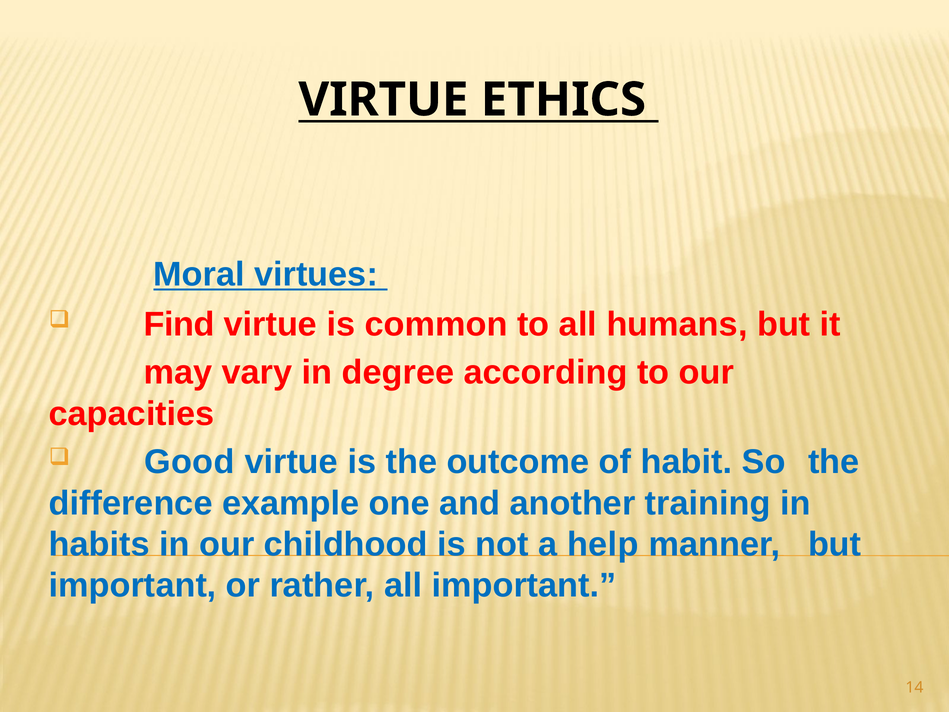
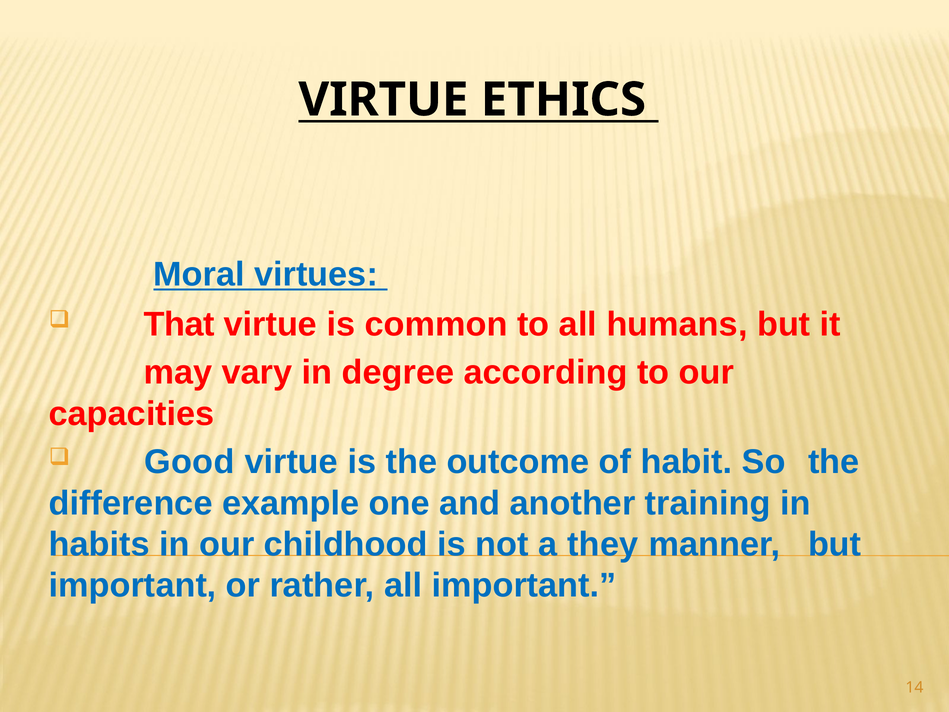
Find: Find -> That (179, 325)
help: help -> they (603, 544)
